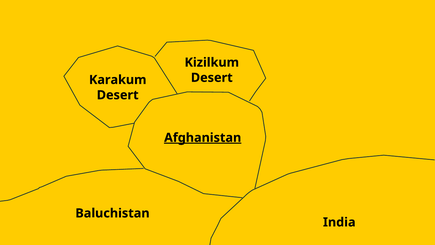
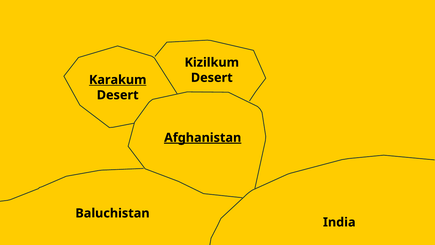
Karakum underline: none -> present (118, 80)
